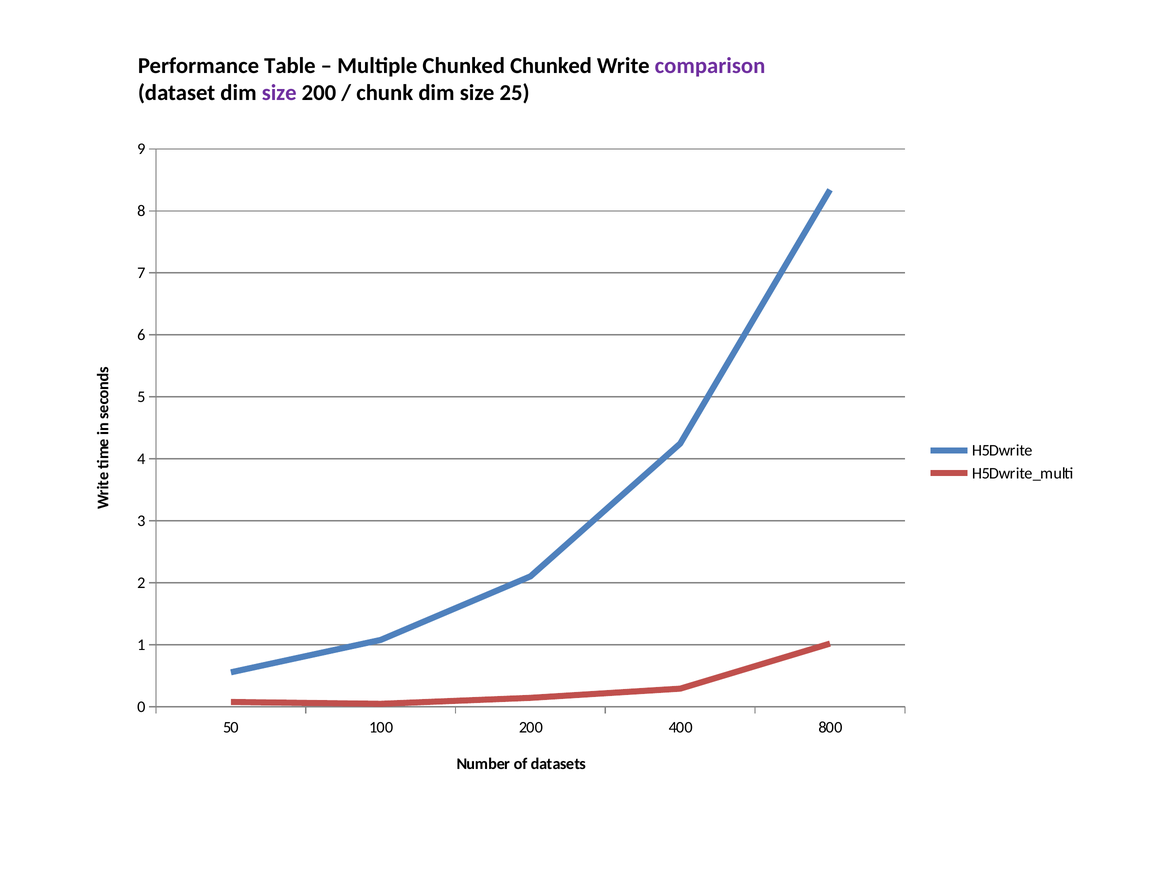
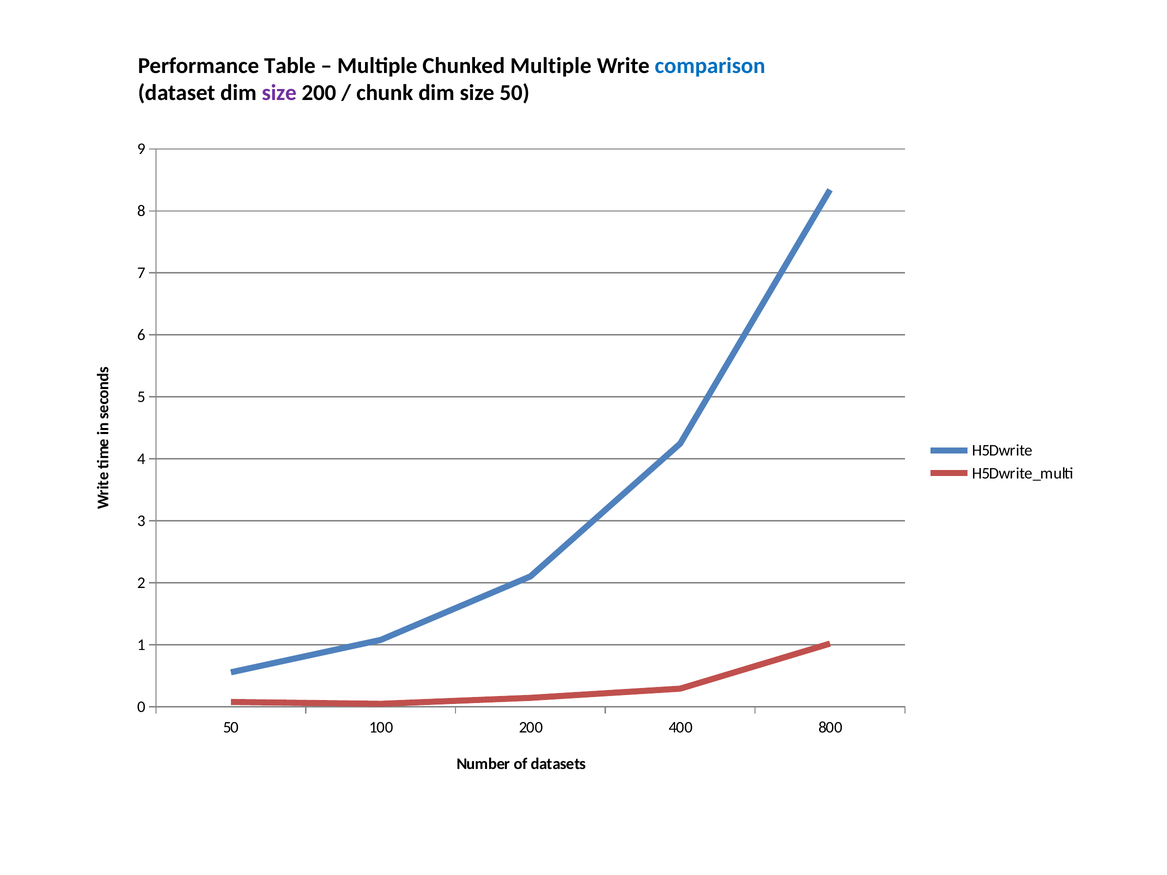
Chunked Chunked: Chunked -> Multiple (551, 66)
comparison colour: purple -> blue (710, 66)
size 25: 25 -> 50 (515, 93)
